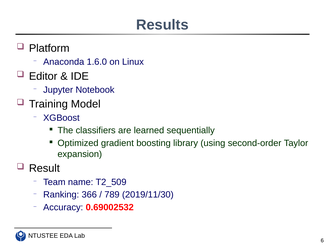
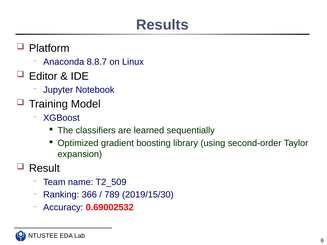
1.6.0: 1.6.0 -> 8.8.7 (97, 62)
2019/11/30: 2019/11/30 -> 2019/15/30 (148, 195)
